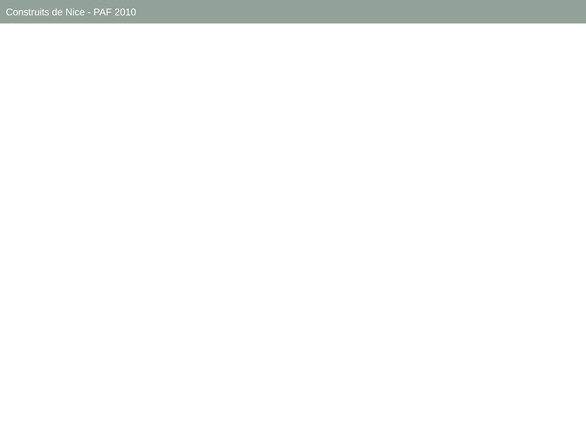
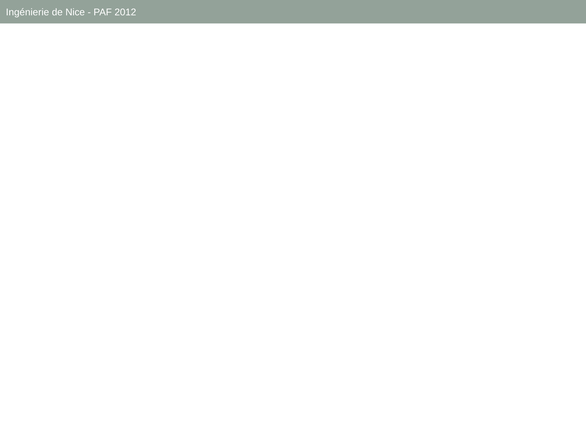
Construits: Construits -> Ingénierie (28, 12)
2010: 2010 -> 2012 (125, 12)
